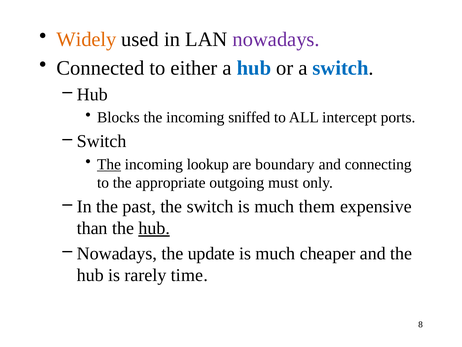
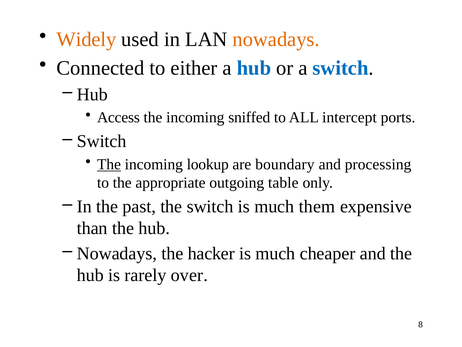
nowadays colour: purple -> orange (276, 39)
Blocks: Blocks -> Access (118, 117)
connecting: connecting -> processing (378, 164)
must: must -> table (283, 183)
hub underline: present -> none (154, 228)
update: update -> hacker (211, 253)
time: time -> over (189, 275)
